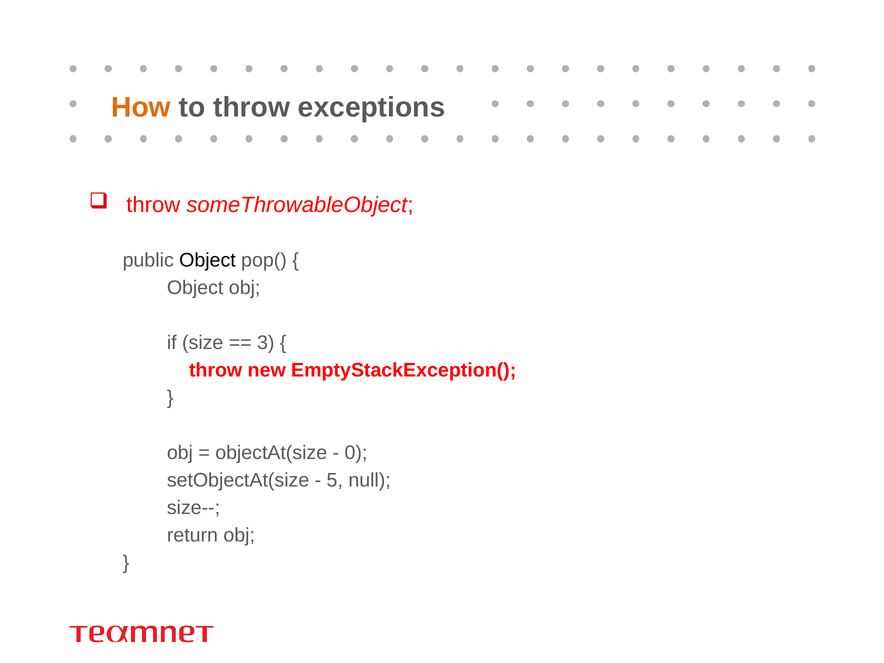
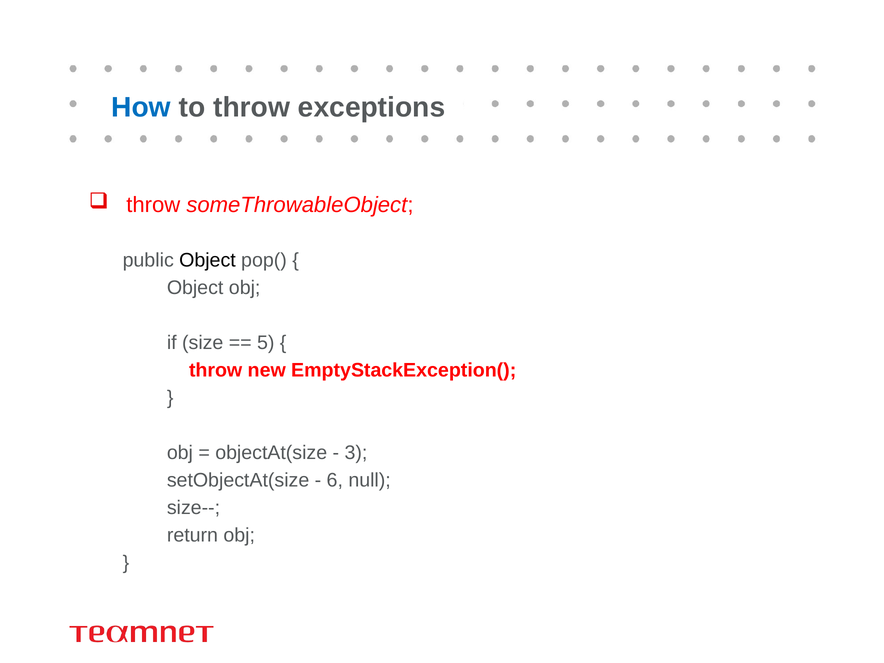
How colour: orange -> blue (141, 108)
3: 3 -> 5 (266, 343)
0: 0 -> 3 (356, 453)
5: 5 -> 6 (335, 480)
